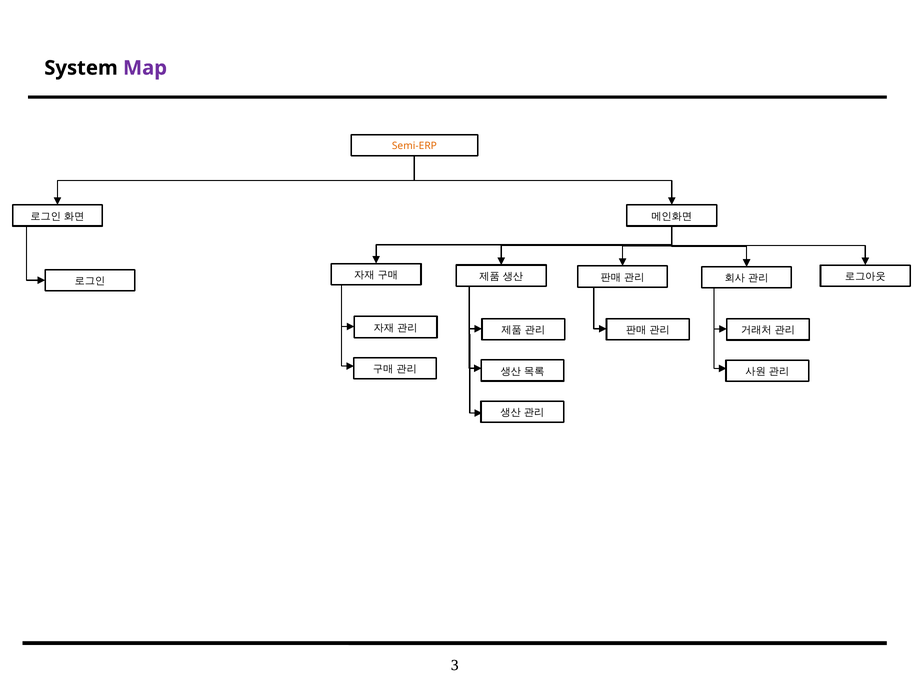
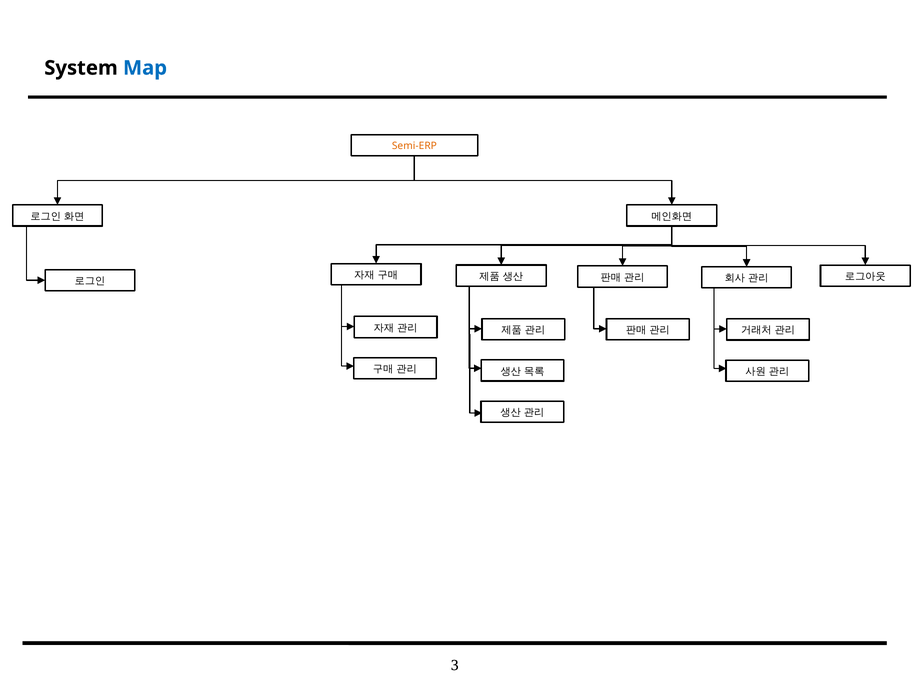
Map colour: purple -> blue (145, 68)
